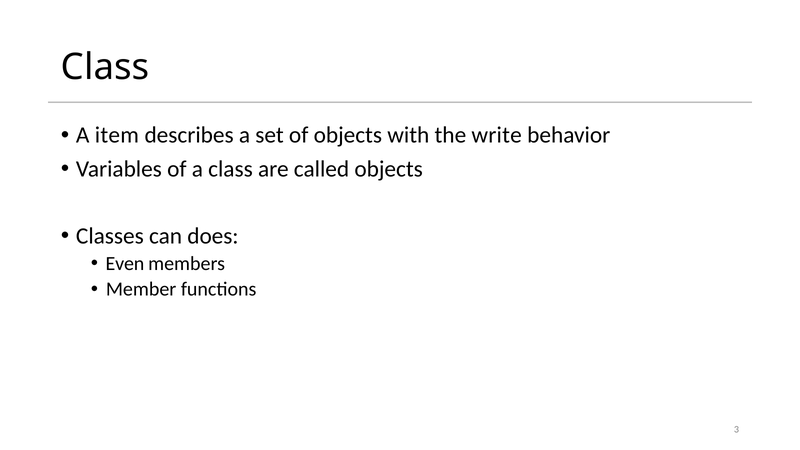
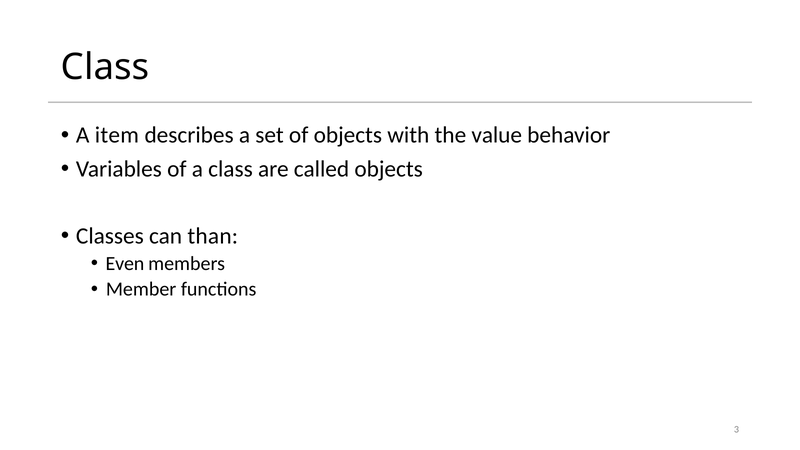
write: write -> value (497, 135)
does: does -> than (213, 236)
